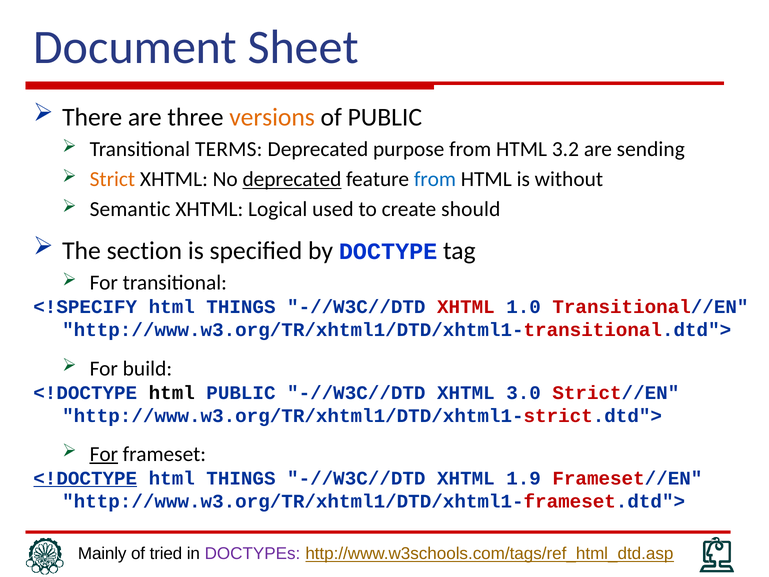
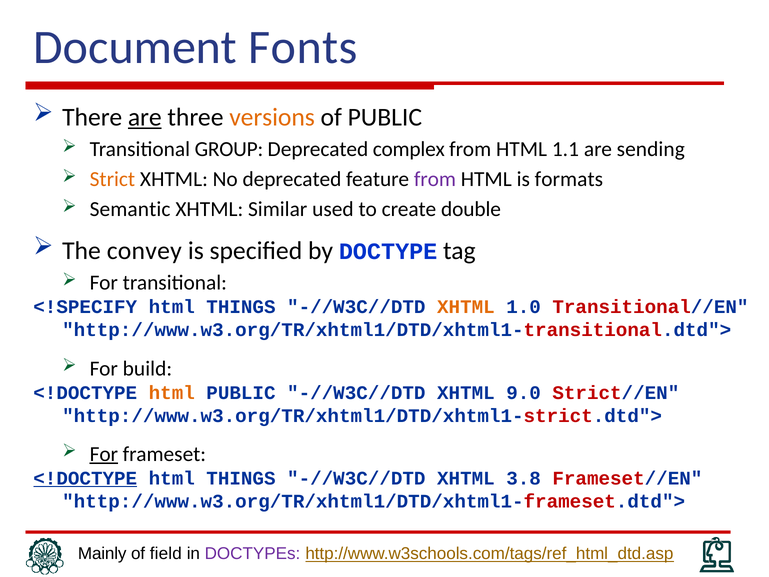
Sheet: Sheet -> Fonts (303, 48)
are underline: none -> present (145, 117)
TERMS: TERMS -> GROUP (229, 149)
purpose: purpose -> complex (409, 149)
3.2: 3.2 -> 1.1 (565, 149)
deprecated underline: present -> none (292, 179)
from colour: blue -> purple (435, 179)
without: without -> formats (569, 179)
Logical: Logical -> Similar (278, 209)
should: should -> double (471, 209)
section: section -> convey (144, 250)
XHTML colour: red -> orange (466, 307)
html colour: black -> orange (172, 393)
3.0: 3.0 -> 9.0 (524, 393)
1.9: 1.9 -> 3.8 (524, 478)
tried: tried -> field (166, 554)
